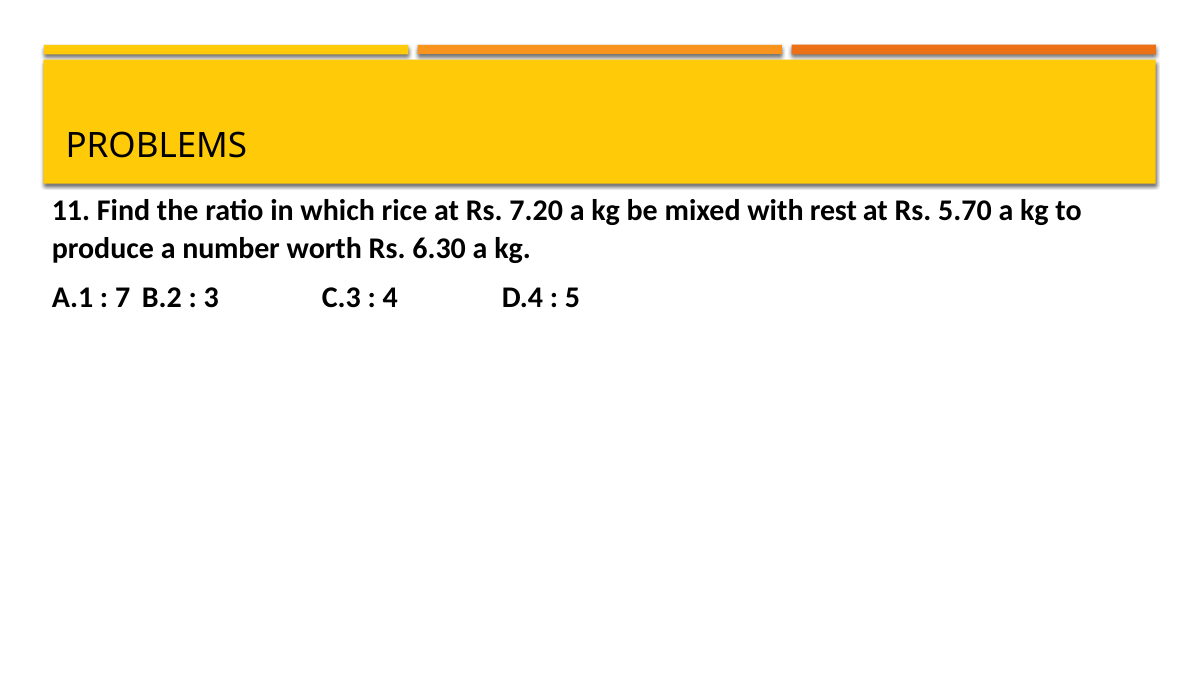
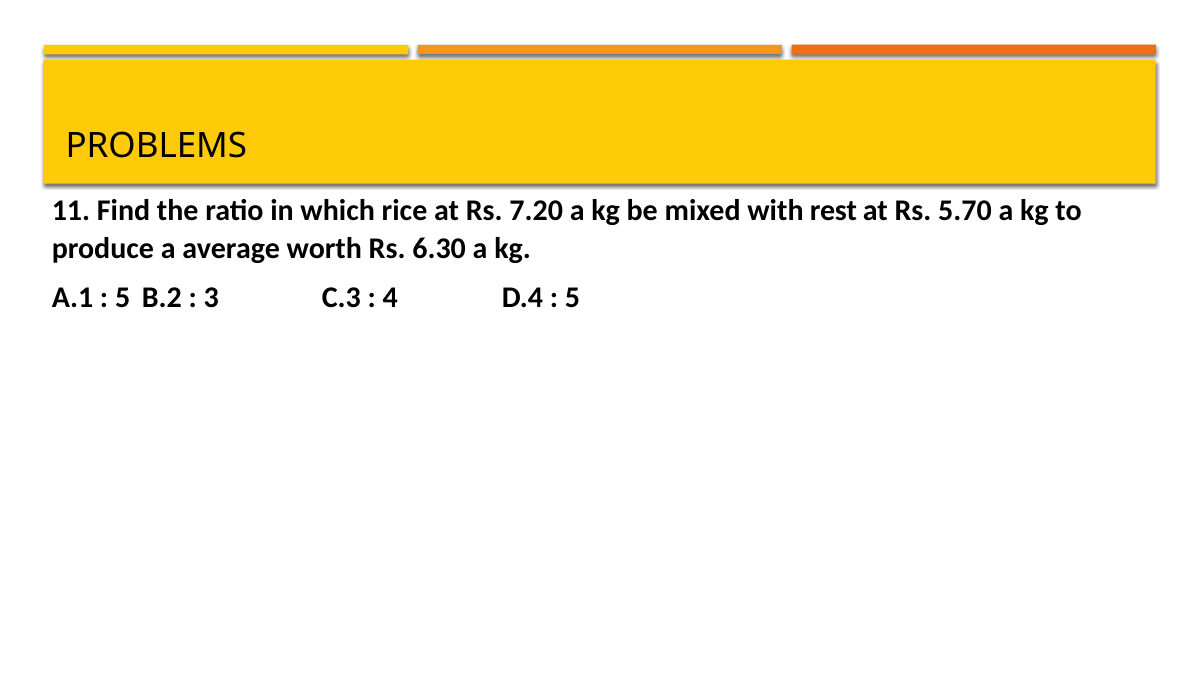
number: number -> average (231, 249)
7: 7 -> 5 (123, 298)
